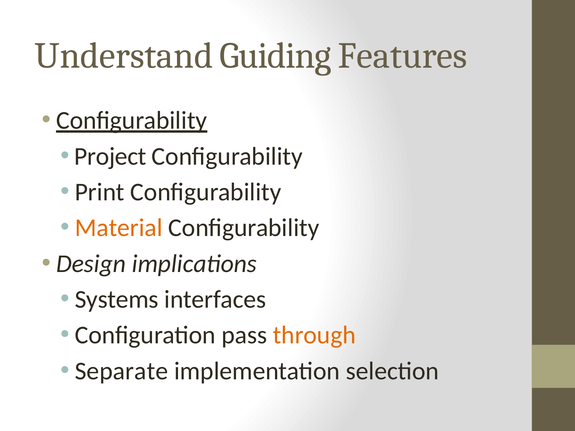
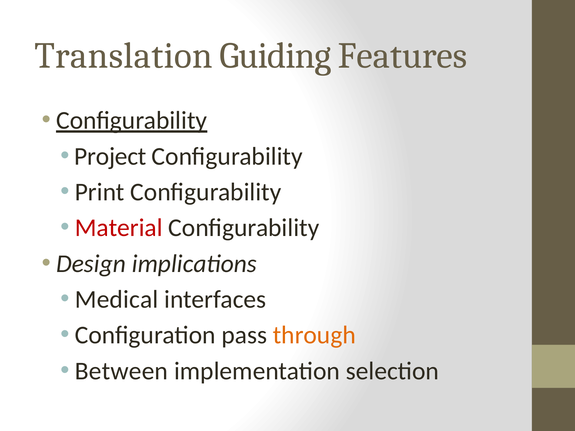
Understand: Understand -> Translation (124, 56)
Material colour: orange -> red (119, 228)
Systems: Systems -> Medical (117, 300)
Separate: Separate -> Between (121, 371)
